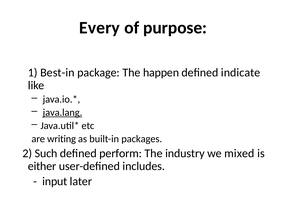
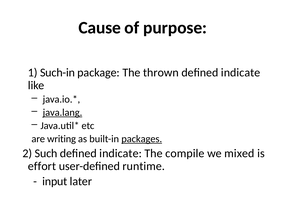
Every: Every -> Cause (100, 28)
Best-in: Best-in -> Such-in (57, 72)
happen: happen -> thrown (161, 72)
packages underline: none -> present (142, 138)
perform: perform -> indicate (121, 153)
industry: industry -> compile (185, 153)
either: either -> effort (42, 166)
includes: includes -> runtime (144, 166)
